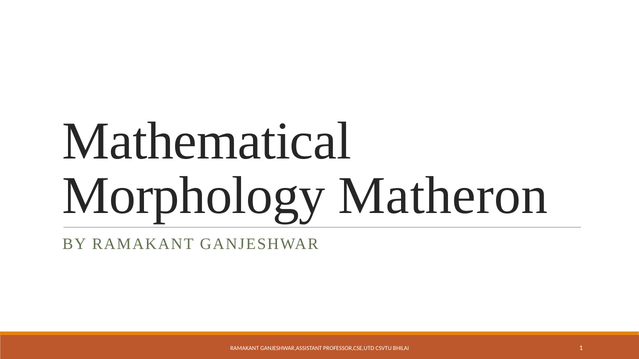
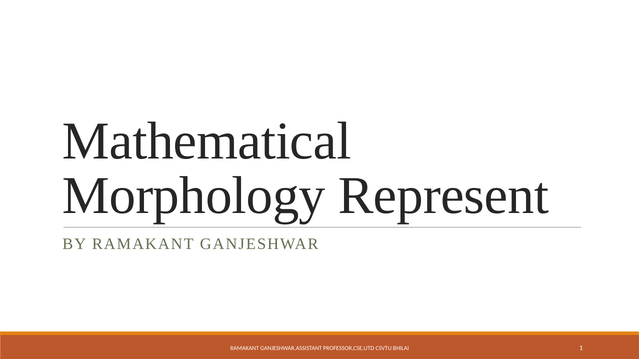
Matheron: Matheron -> Represent (444, 196)
